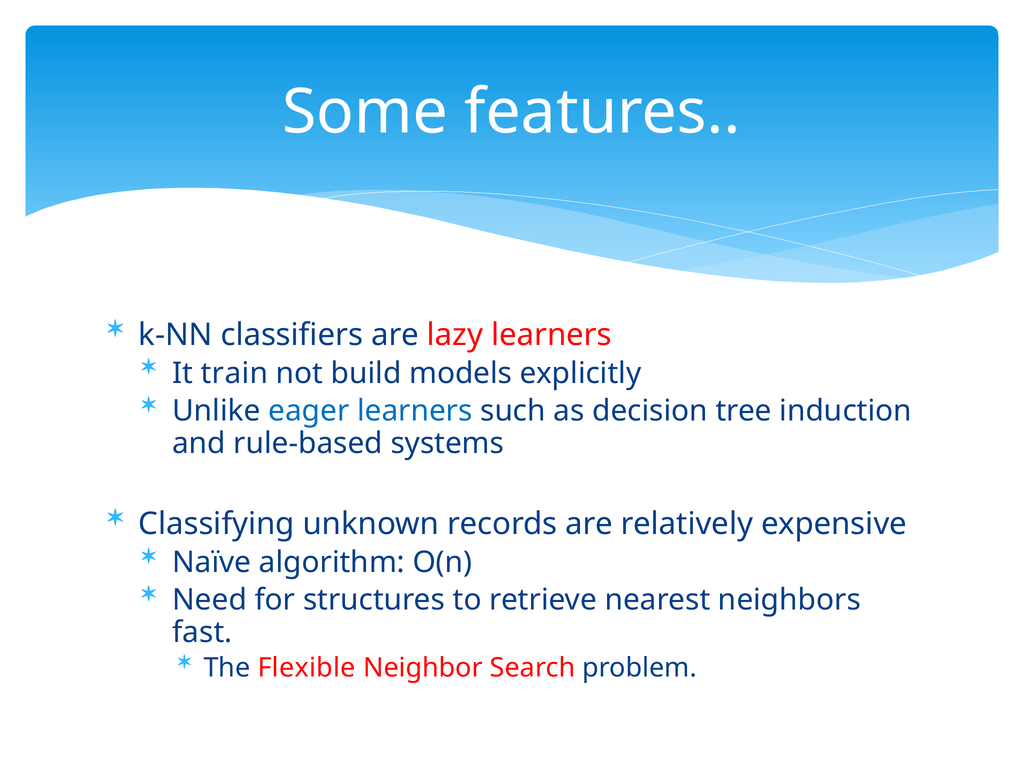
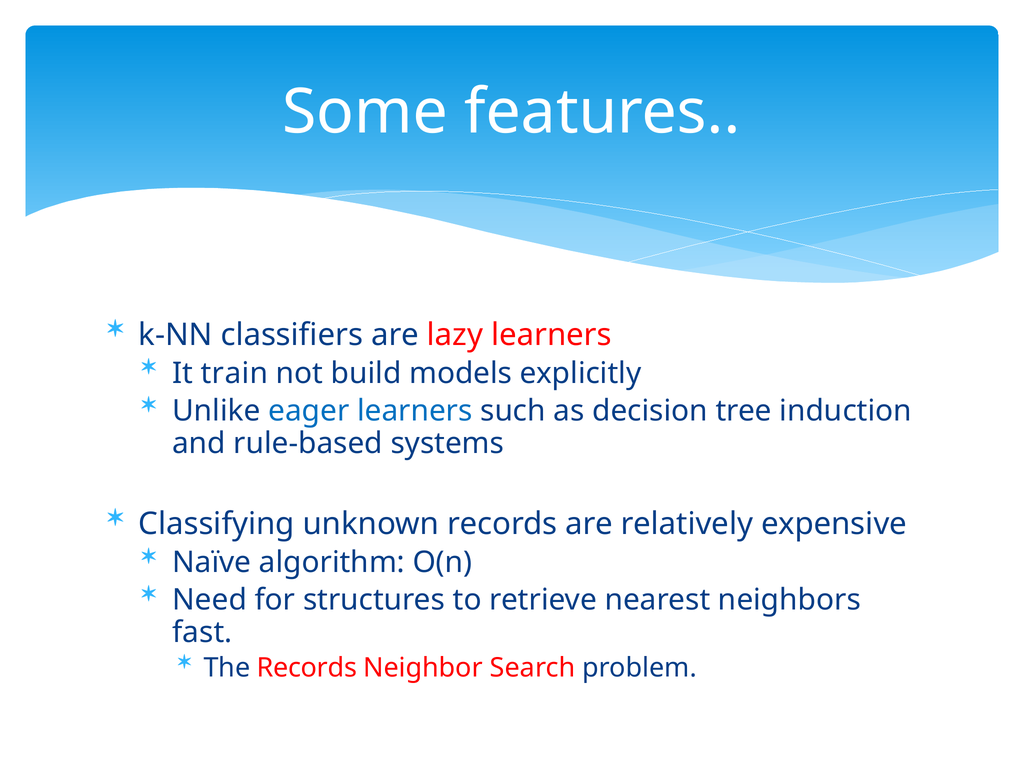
The Flexible: Flexible -> Records (307, 668)
